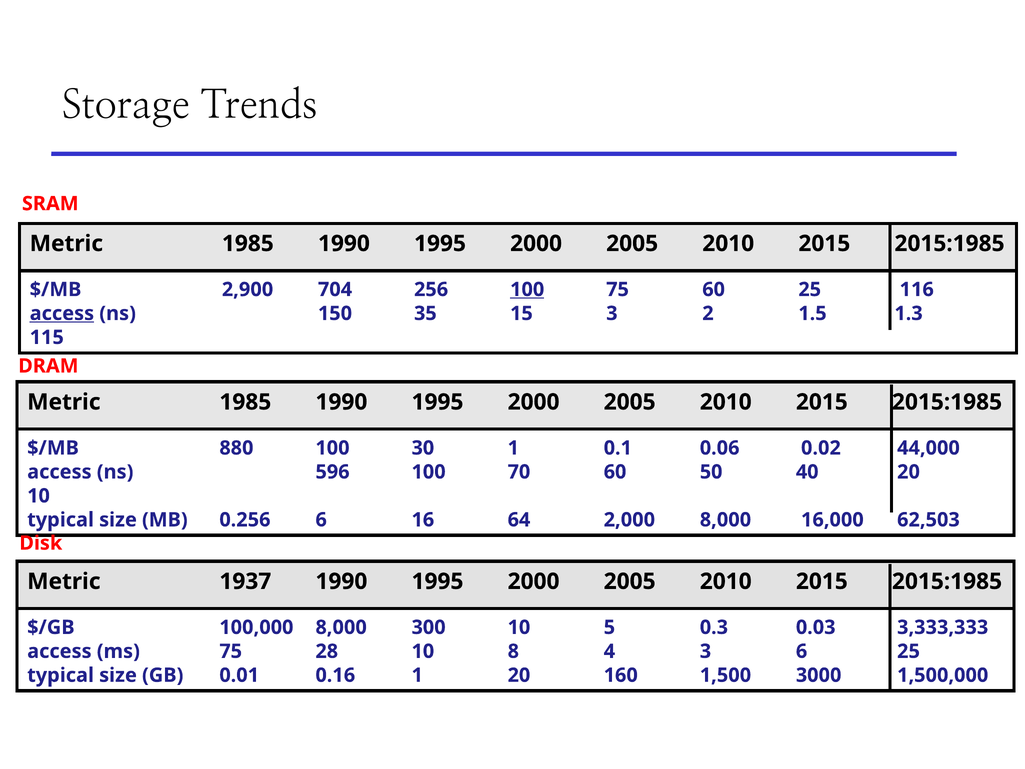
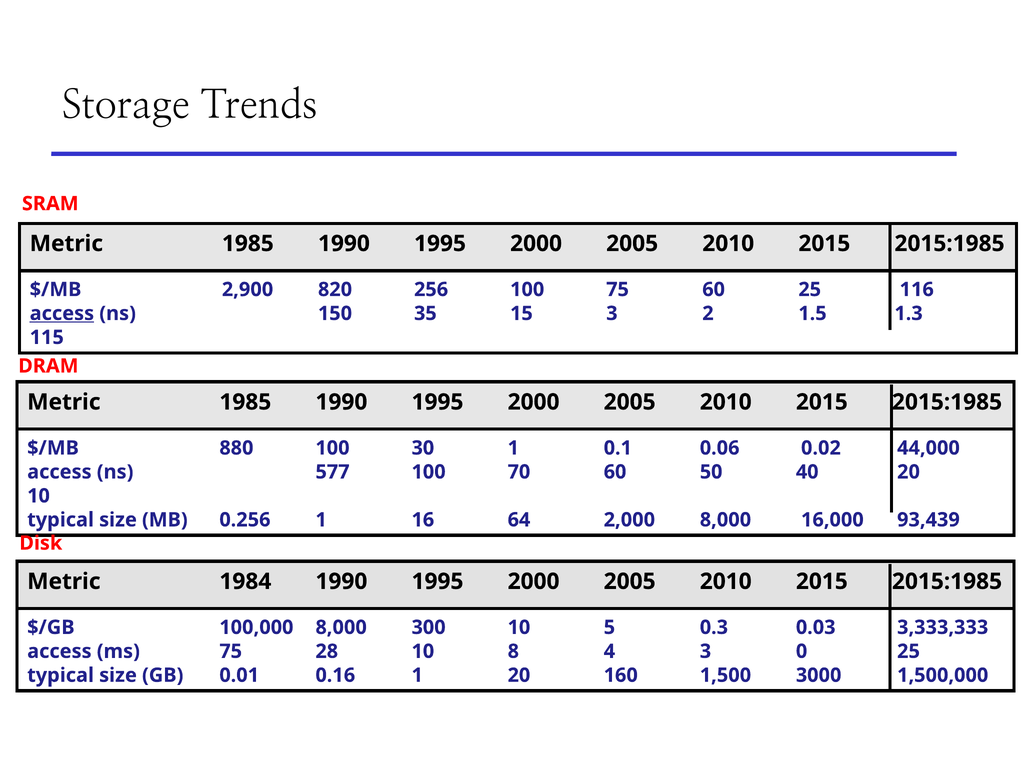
704: 704 -> 820 (335, 289)
100 underline: present -> none (527, 289)
596: 596 -> 577 (333, 472)
0.256 6: 6 -> 1 (321, 520)
62,503: 62,503 -> 93,439 (928, 520)
1937: 1937 -> 1984 (245, 581)
3 6: 6 -> 0 (802, 651)
